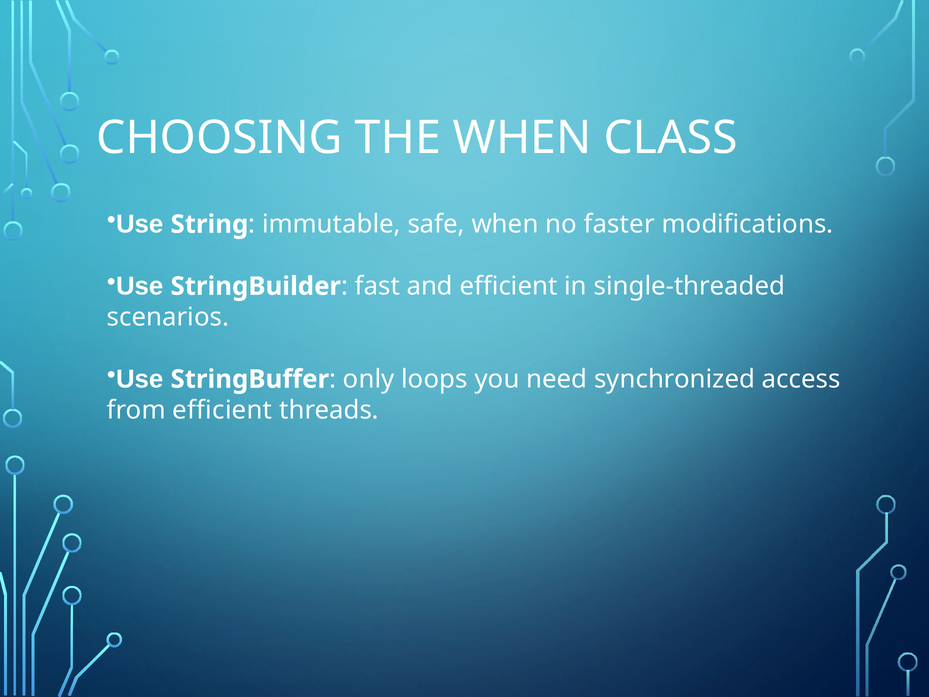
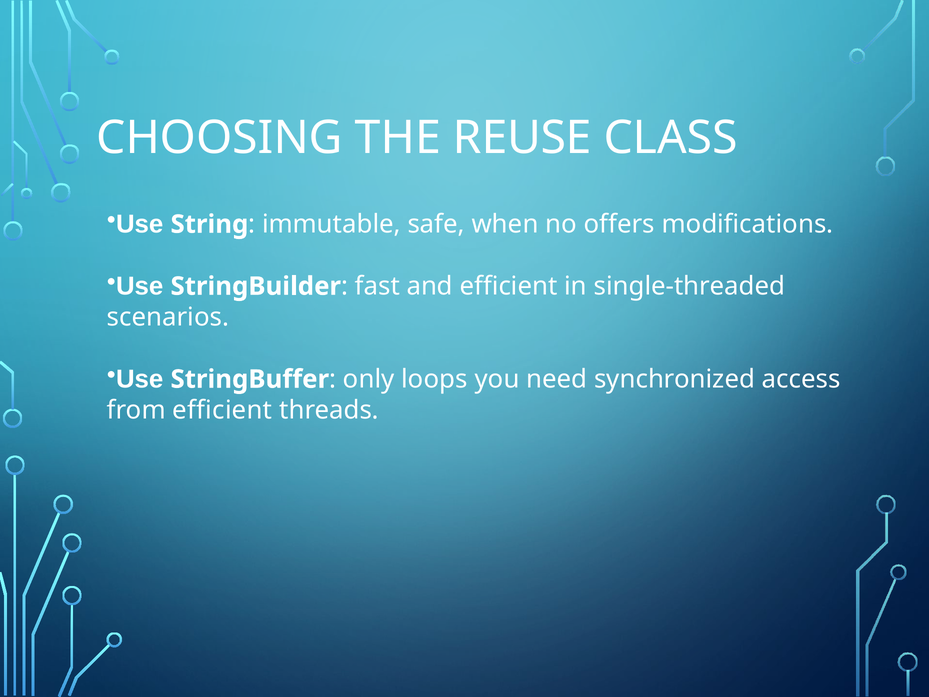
THE WHEN: WHEN -> REUSE (522, 138)
faster: faster -> offers (619, 224)
